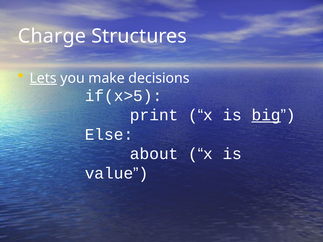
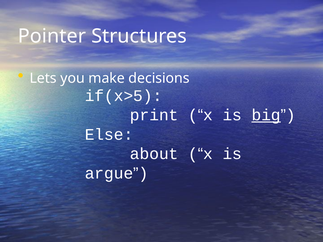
Charge: Charge -> Pointer (52, 36)
Lets underline: present -> none (43, 78)
value: value -> argue (109, 173)
